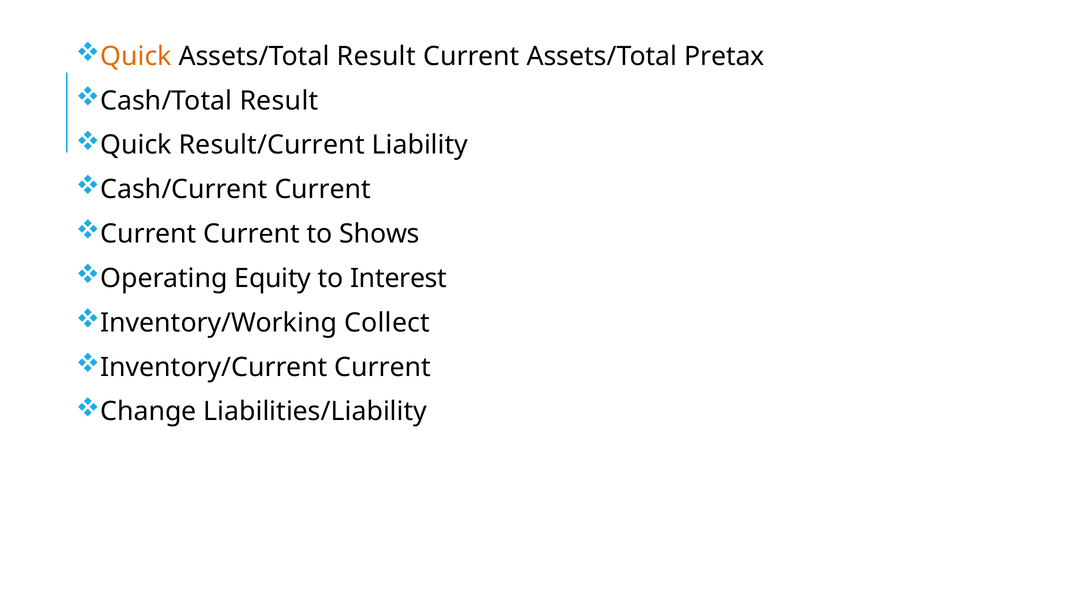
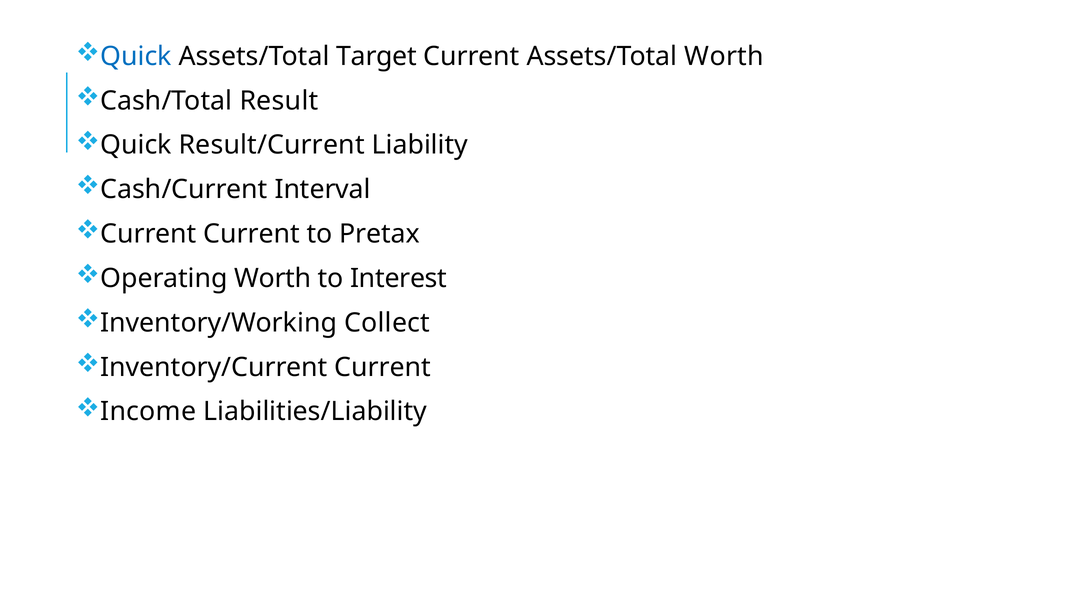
Quick colour: orange -> blue (136, 56)
Assets/Total Result: Result -> Target (377, 56)
Assets/Total Pretax: Pretax -> Worth (724, 56)
Cash/Current Current: Current -> Interval (323, 190)
Shows: Shows -> Pretax (380, 234)
Operating Equity: Equity -> Worth (273, 279)
Change: Change -> Income (148, 412)
